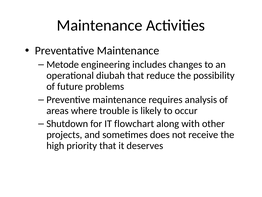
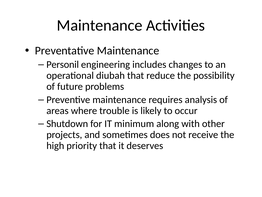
Metode: Metode -> Personil (63, 64)
flowchart: flowchart -> minimum (134, 123)
